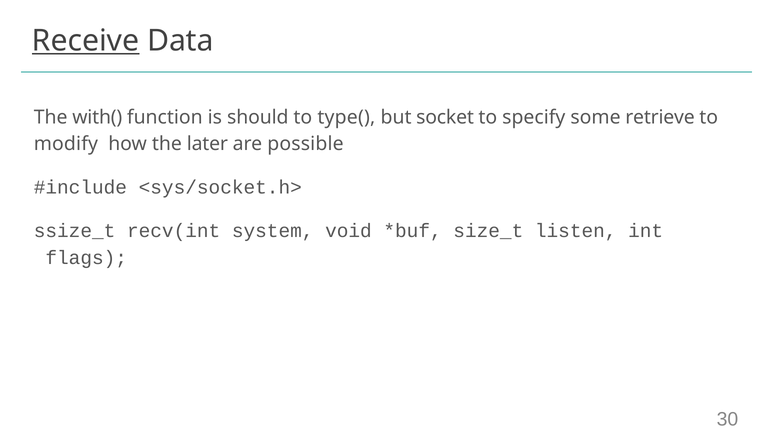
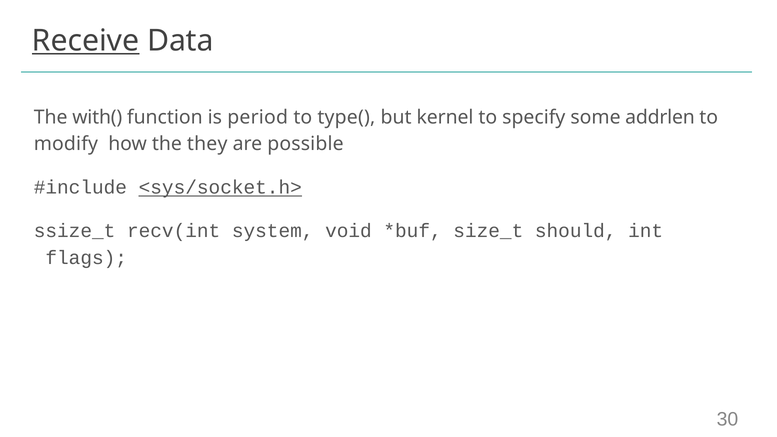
should: should -> period (258, 117)
socket: socket -> kernel (445, 117)
retrieve: retrieve -> addrlen (660, 117)
later: later -> they (207, 144)
<sys/socket.h> underline: none -> present (220, 188)
listen: listen -> should (576, 231)
